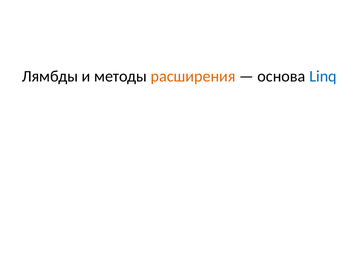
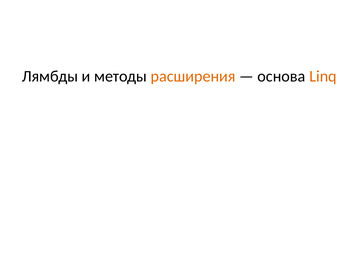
Linq colour: blue -> orange (323, 76)
